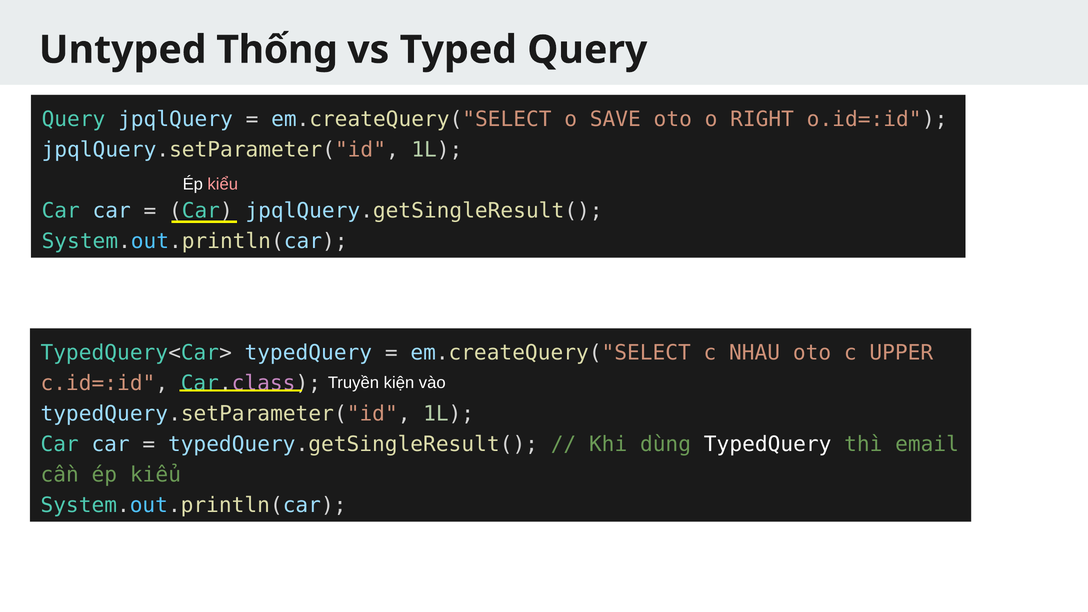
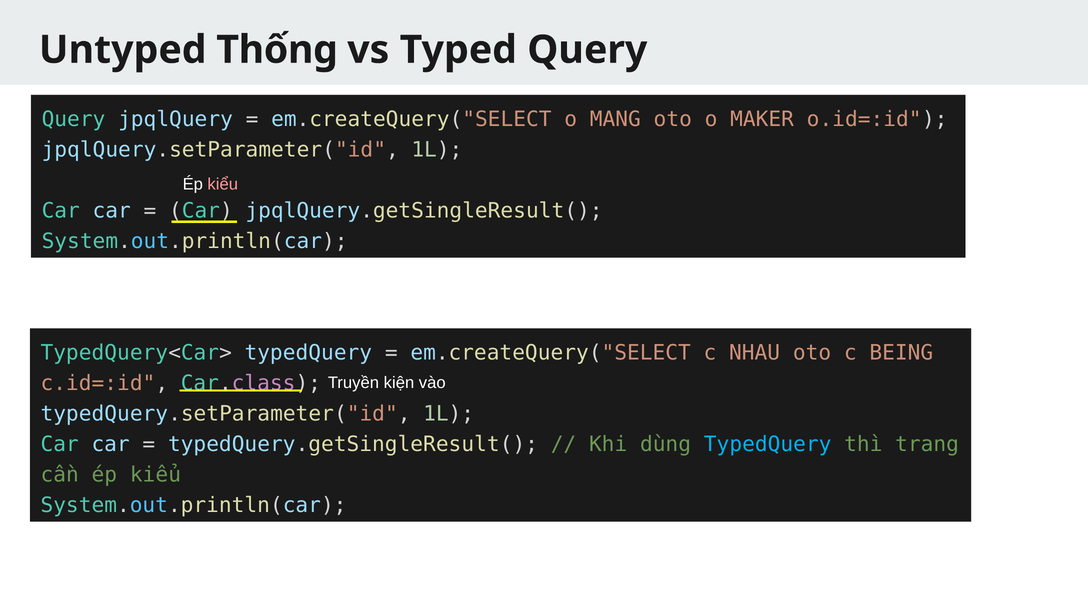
SAVE: SAVE -> MANG (615, 119)
RIGHT: RIGHT -> MAKER (762, 119)
UPPER: UPPER -> BEING (901, 353)
TypedQuery colour: white -> light blue (768, 444)
email: email -> trang (927, 444)
